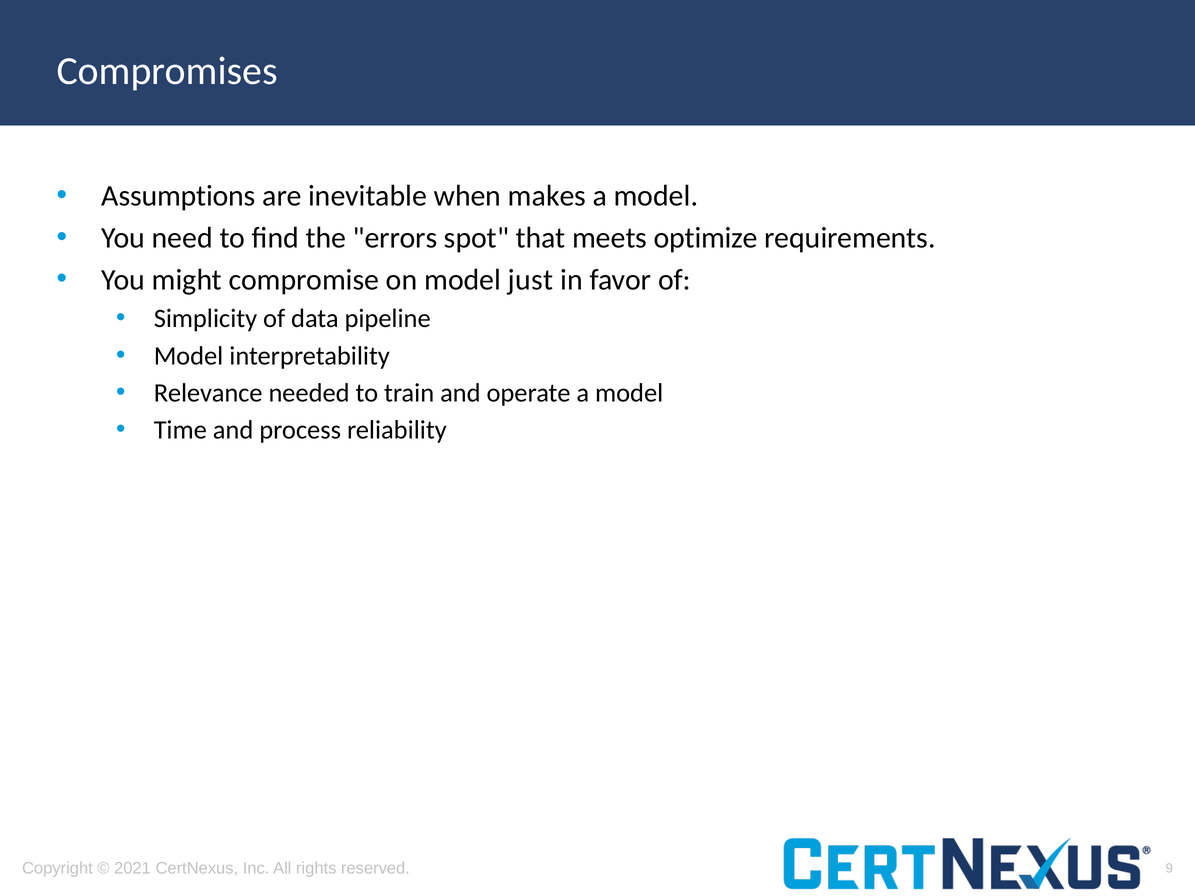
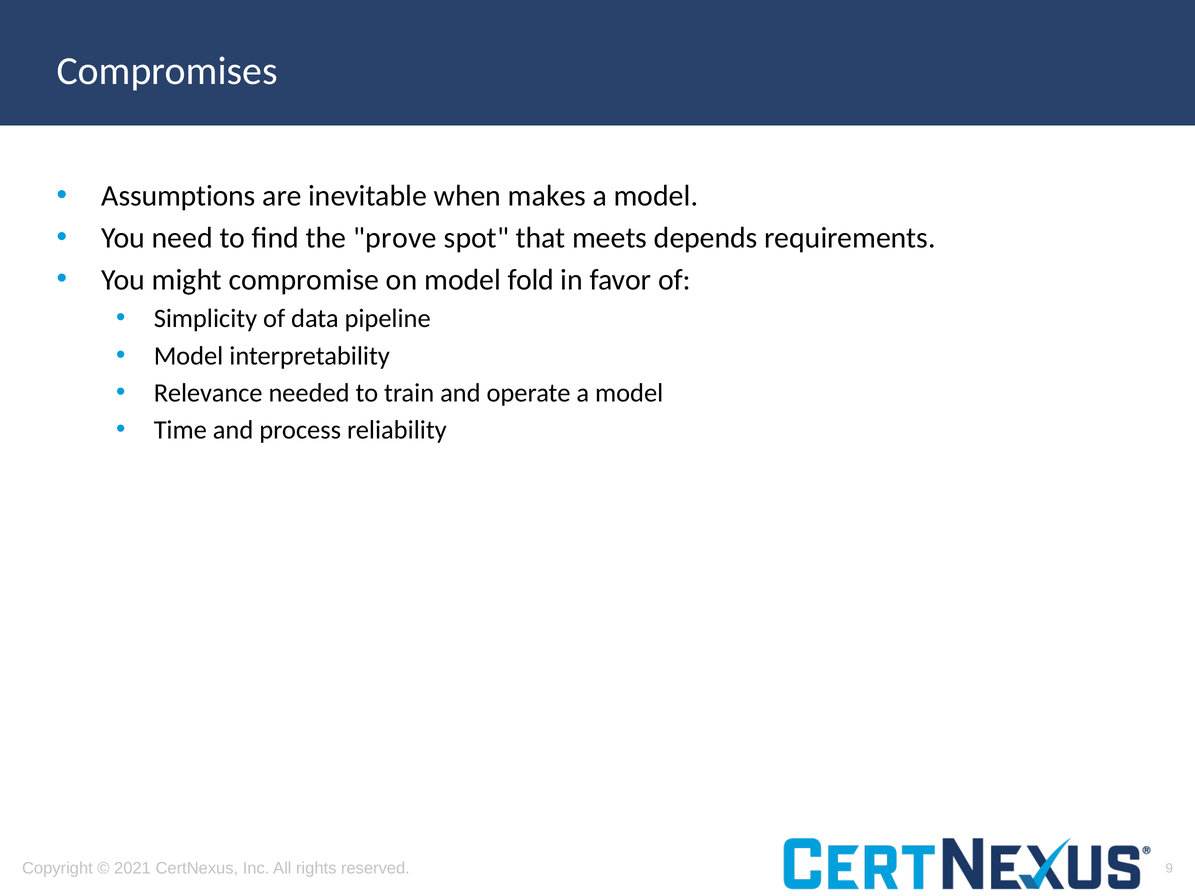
errors: errors -> prove (395, 238)
optimize: optimize -> depends (706, 238)
just: just -> fold (531, 280)
